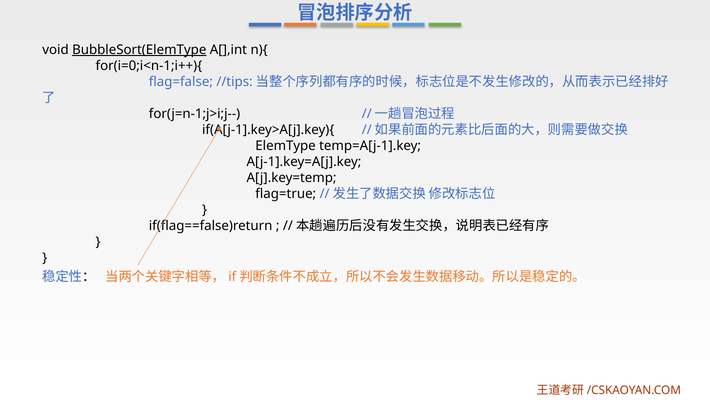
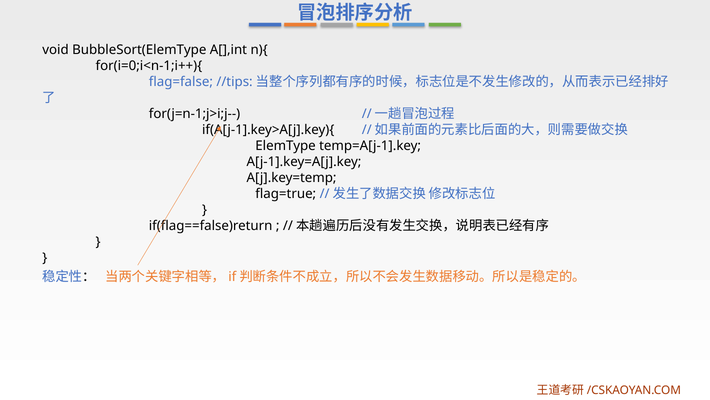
BubbleSort(ElemType underline: present -> none (139, 50)
